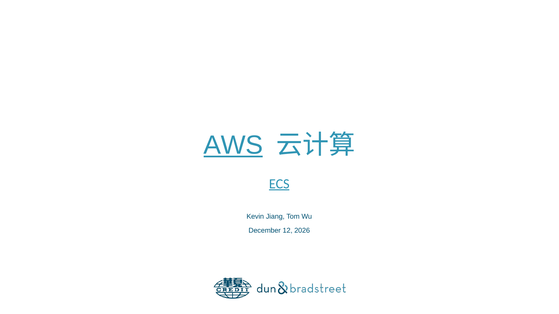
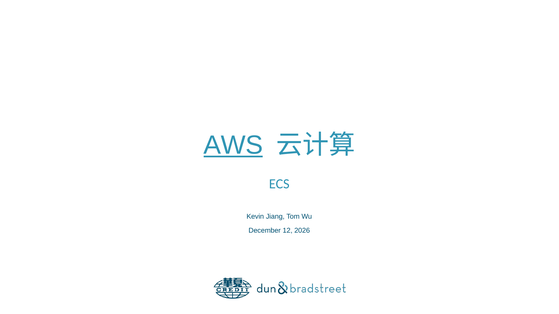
ECS underline: present -> none (279, 184)
